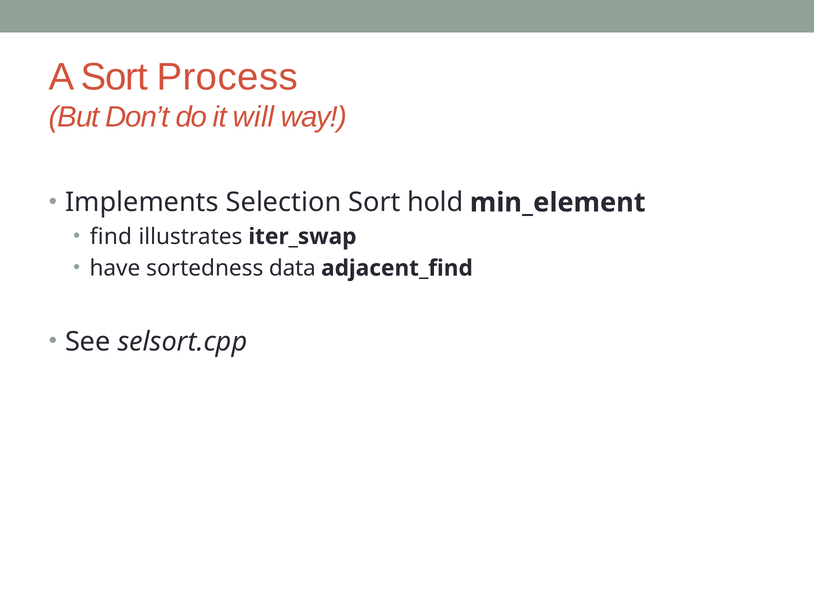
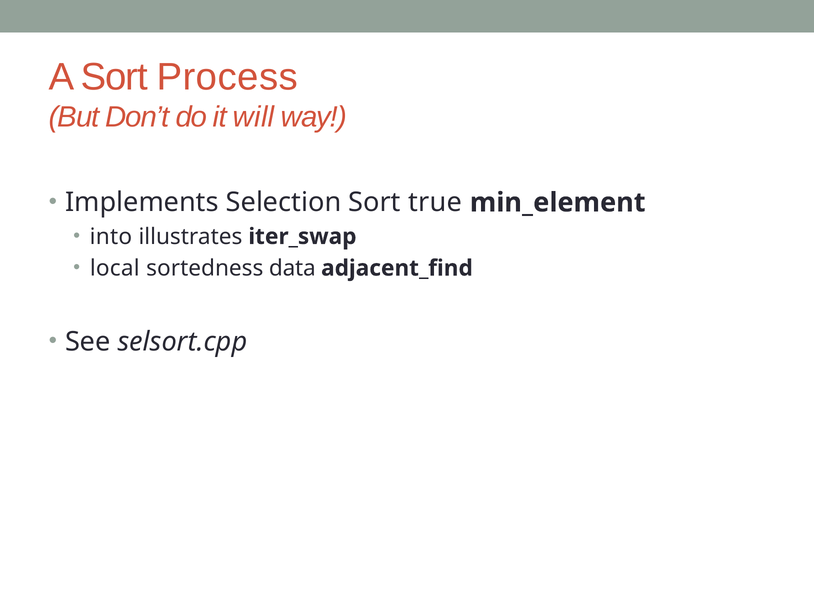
hold: hold -> true (435, 203)
find: find -> into (111, 237)
have: have -> local (115, 268)
